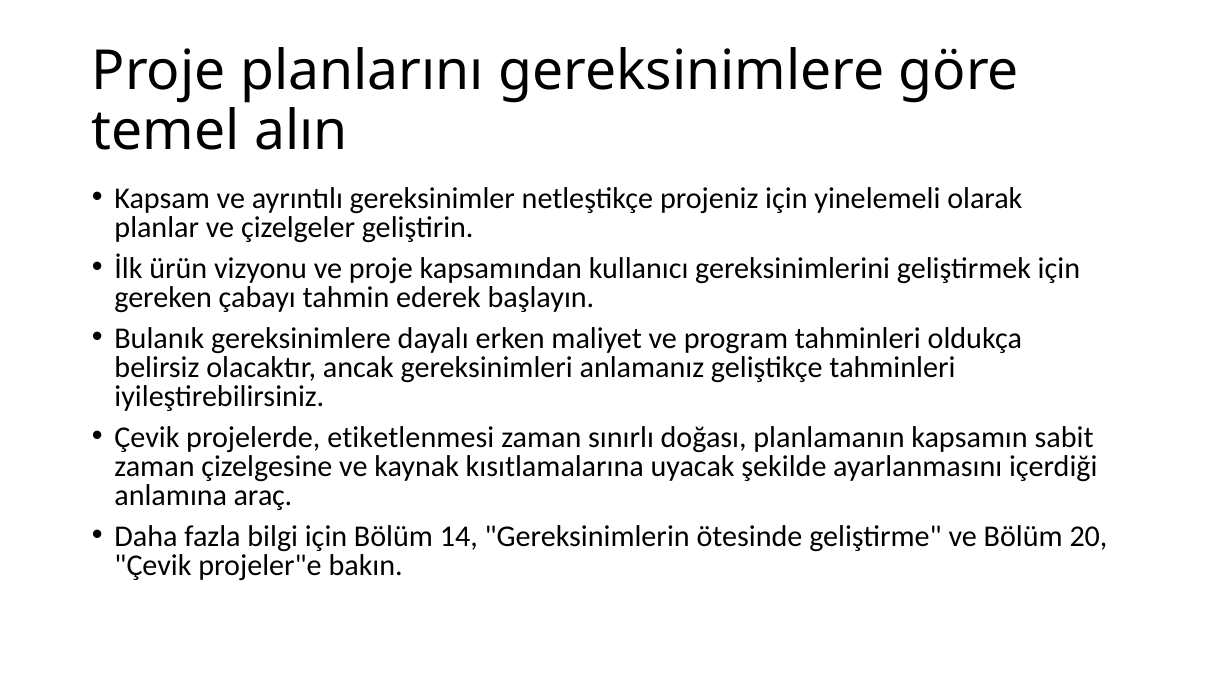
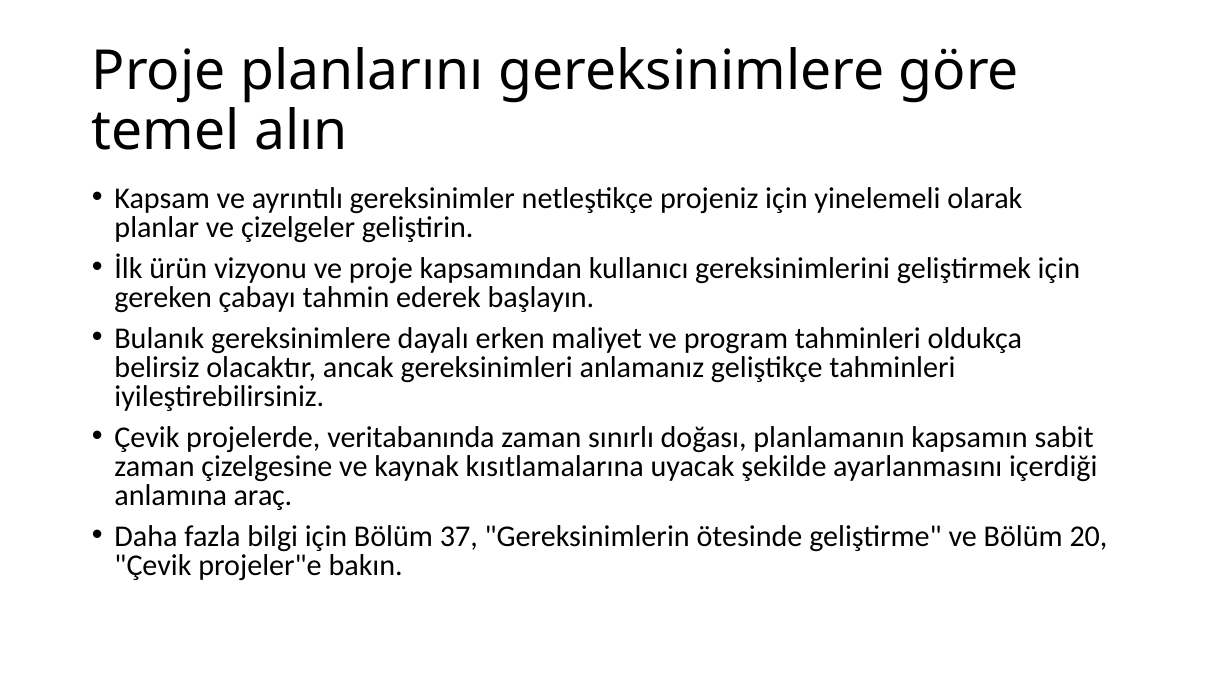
etiketlenmesi: etiketlenmesi -> veritabanında (411, 437)
14: 14 -> 37 (459, 536)
